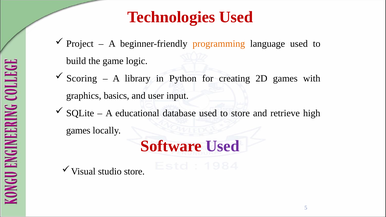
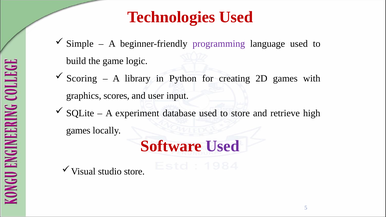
Project: Project -> Simple (80, 44)
programming colour: orange -> purple (219, 44)
basics: basics -> scores (116, 96)
educational: educational -> experiment (137, 113)
